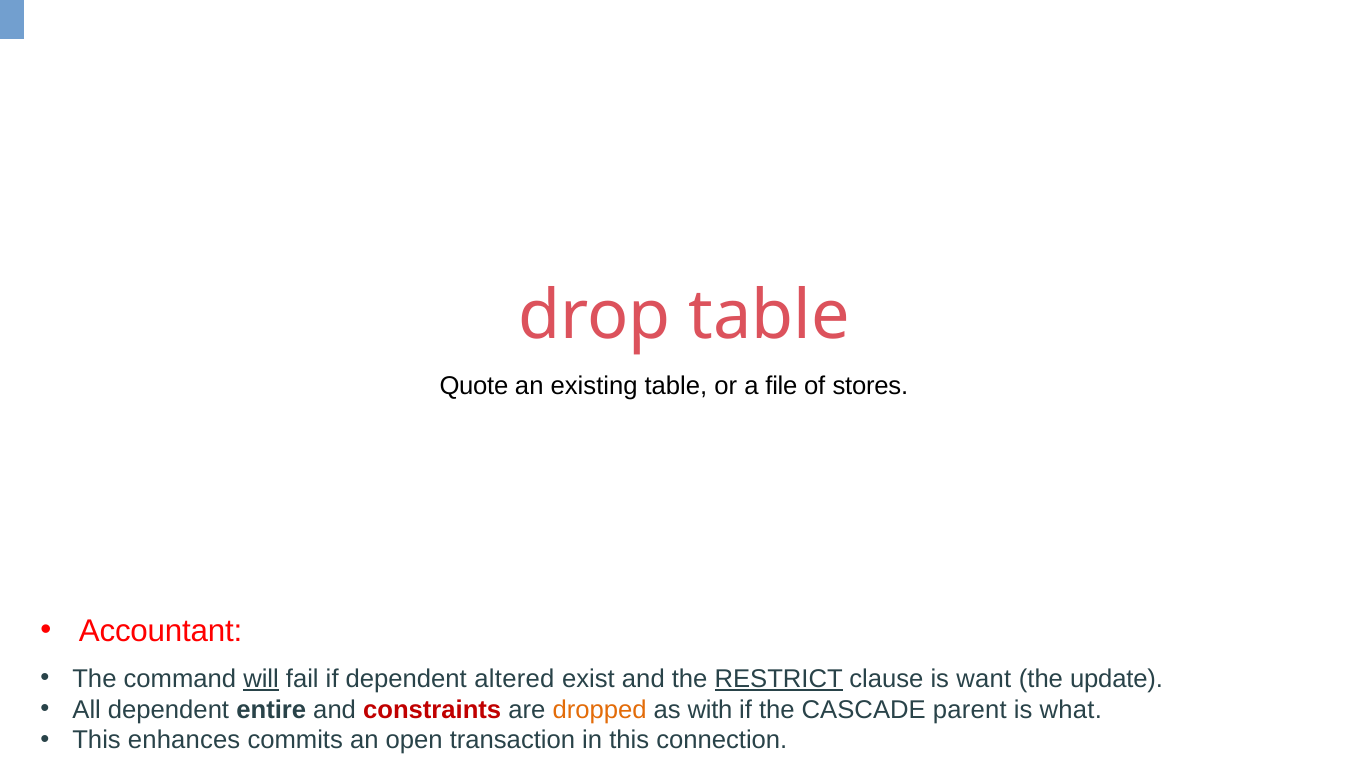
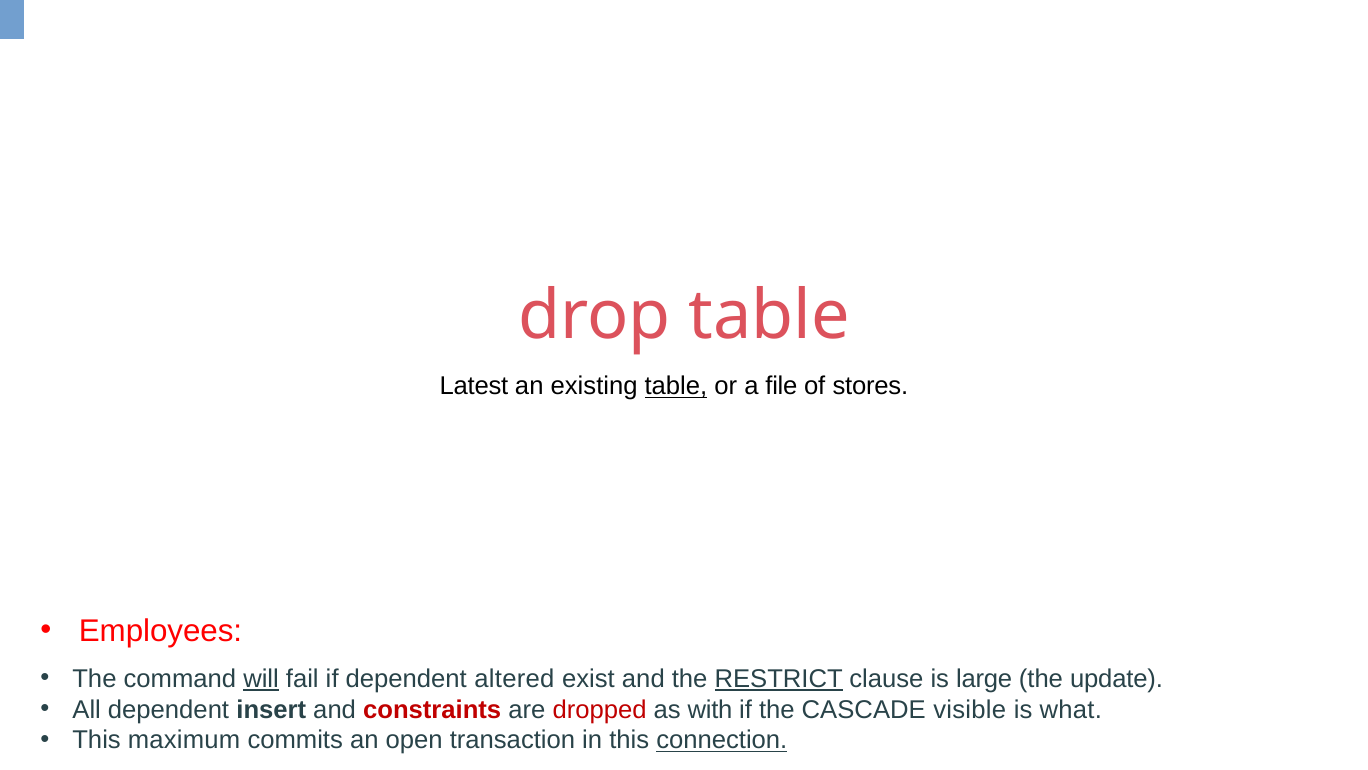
Quote: Quote -> Latest (474, 386)
table underline: none -> present (676, 386)
Accountant: Accountant -> Employees (161, 631)
want: want -> large (984, 678)
entire: entire -> insert (271, 709)
dropped colour: orange -> red (600, 709)
parent: parent -> visible (970, 709)
enhances: enhances -> maximum (184, 740)
connection underline: none -> present (722, 740)
